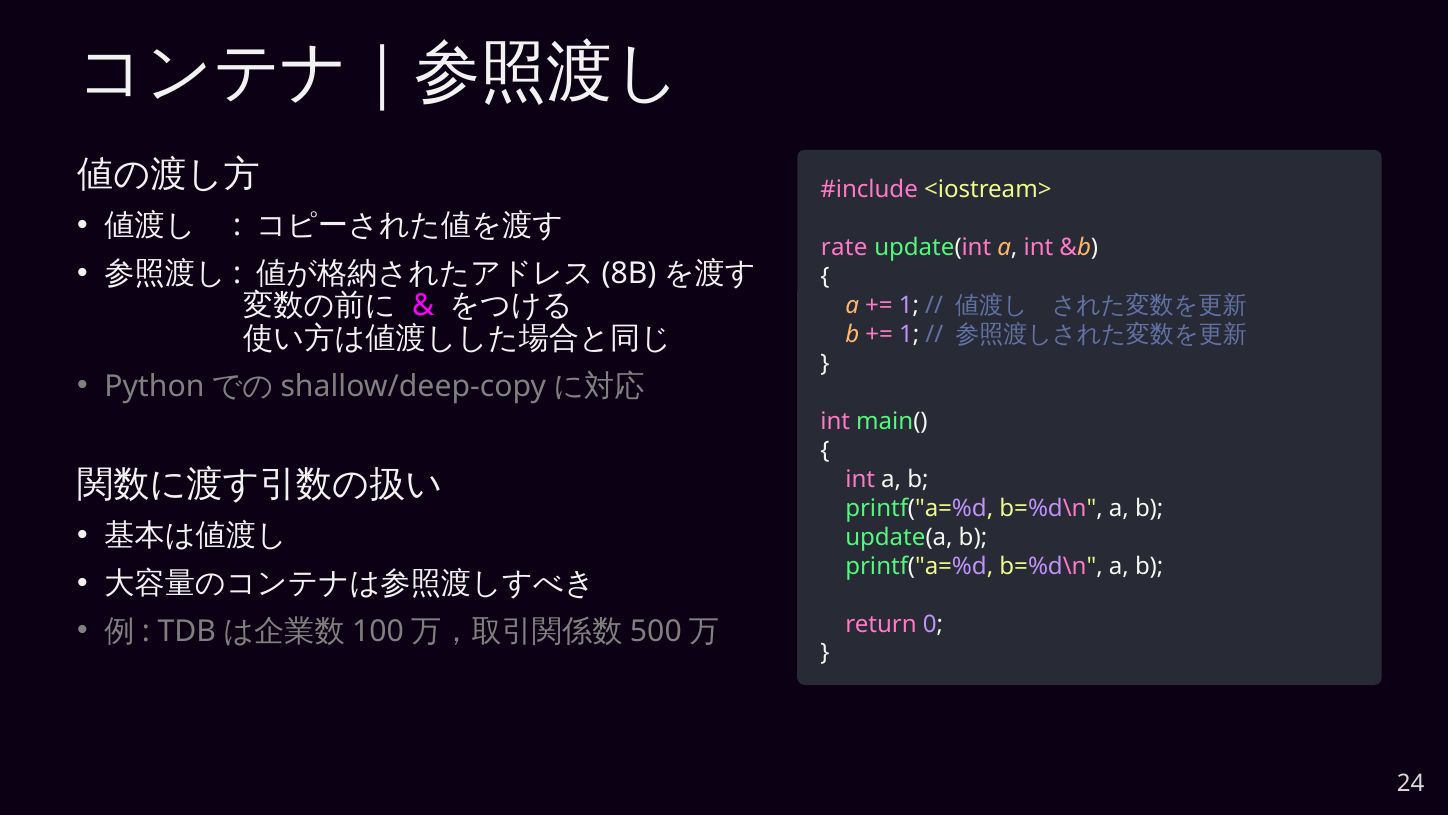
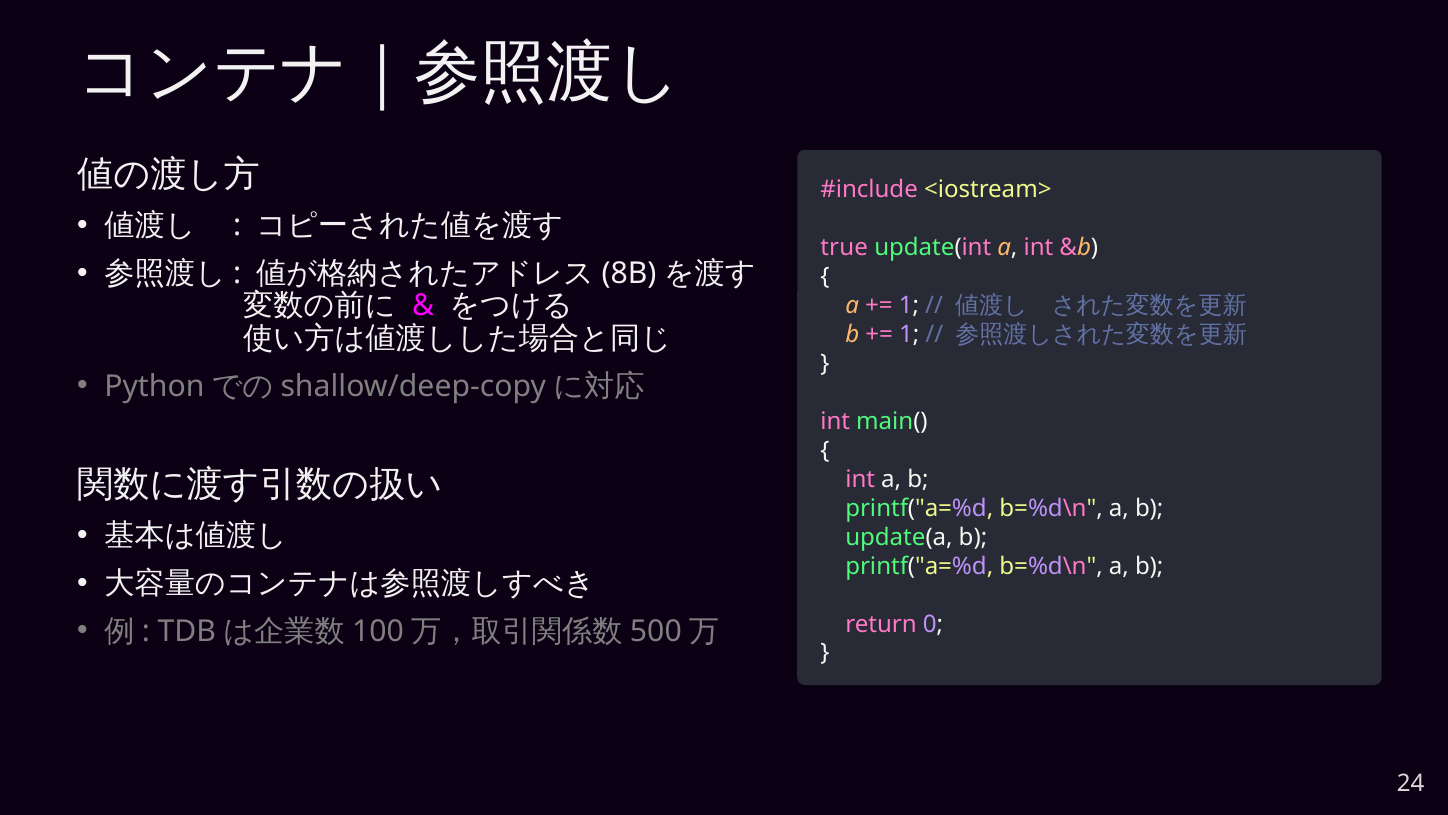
rate: rate -> true (844, 247)
